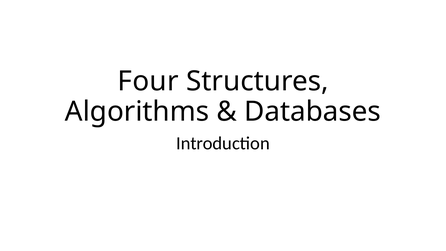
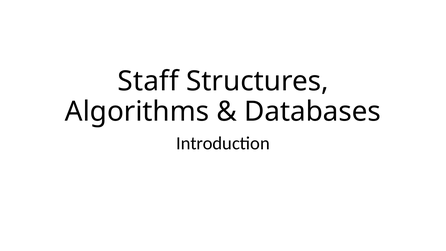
Four: Four -> Staff (148, 81)
